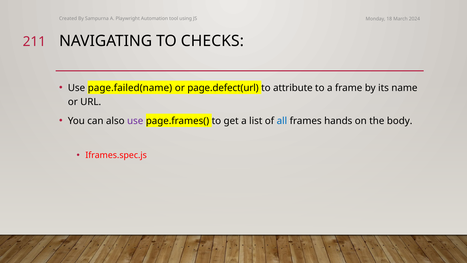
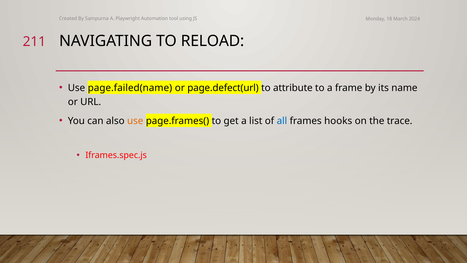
CHECKS: CHECKS -> RELOAD (212, 41)
use colour: purple -> orange (135, 121)
hands: hands -> hooks (338, 121)
body: body -> trace (400, 121)
